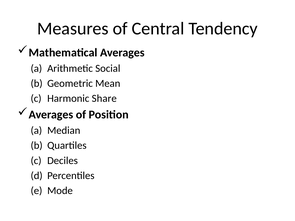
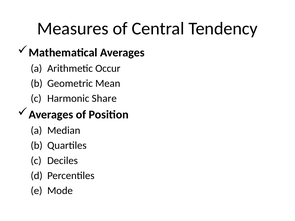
Social: Social -> Occur (108, 68)
